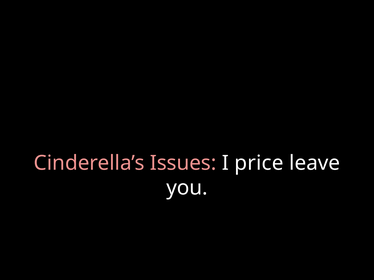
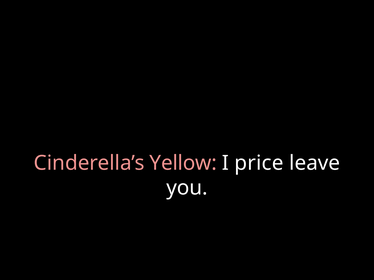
Issues: Issues -> Yellow (183, 163)
